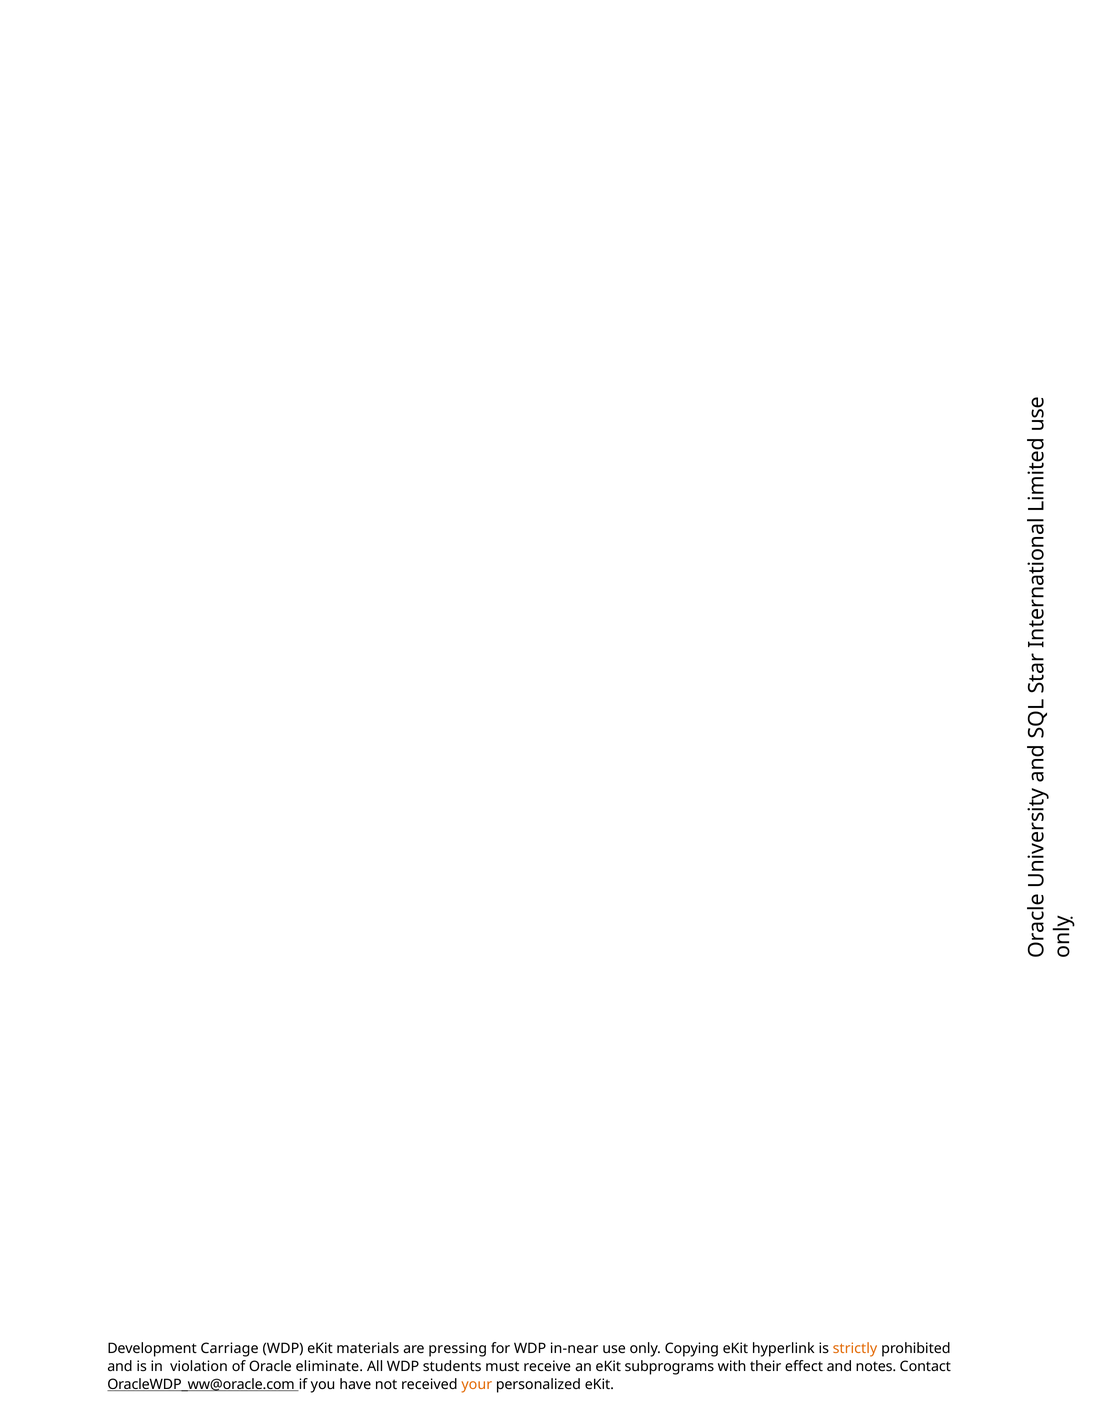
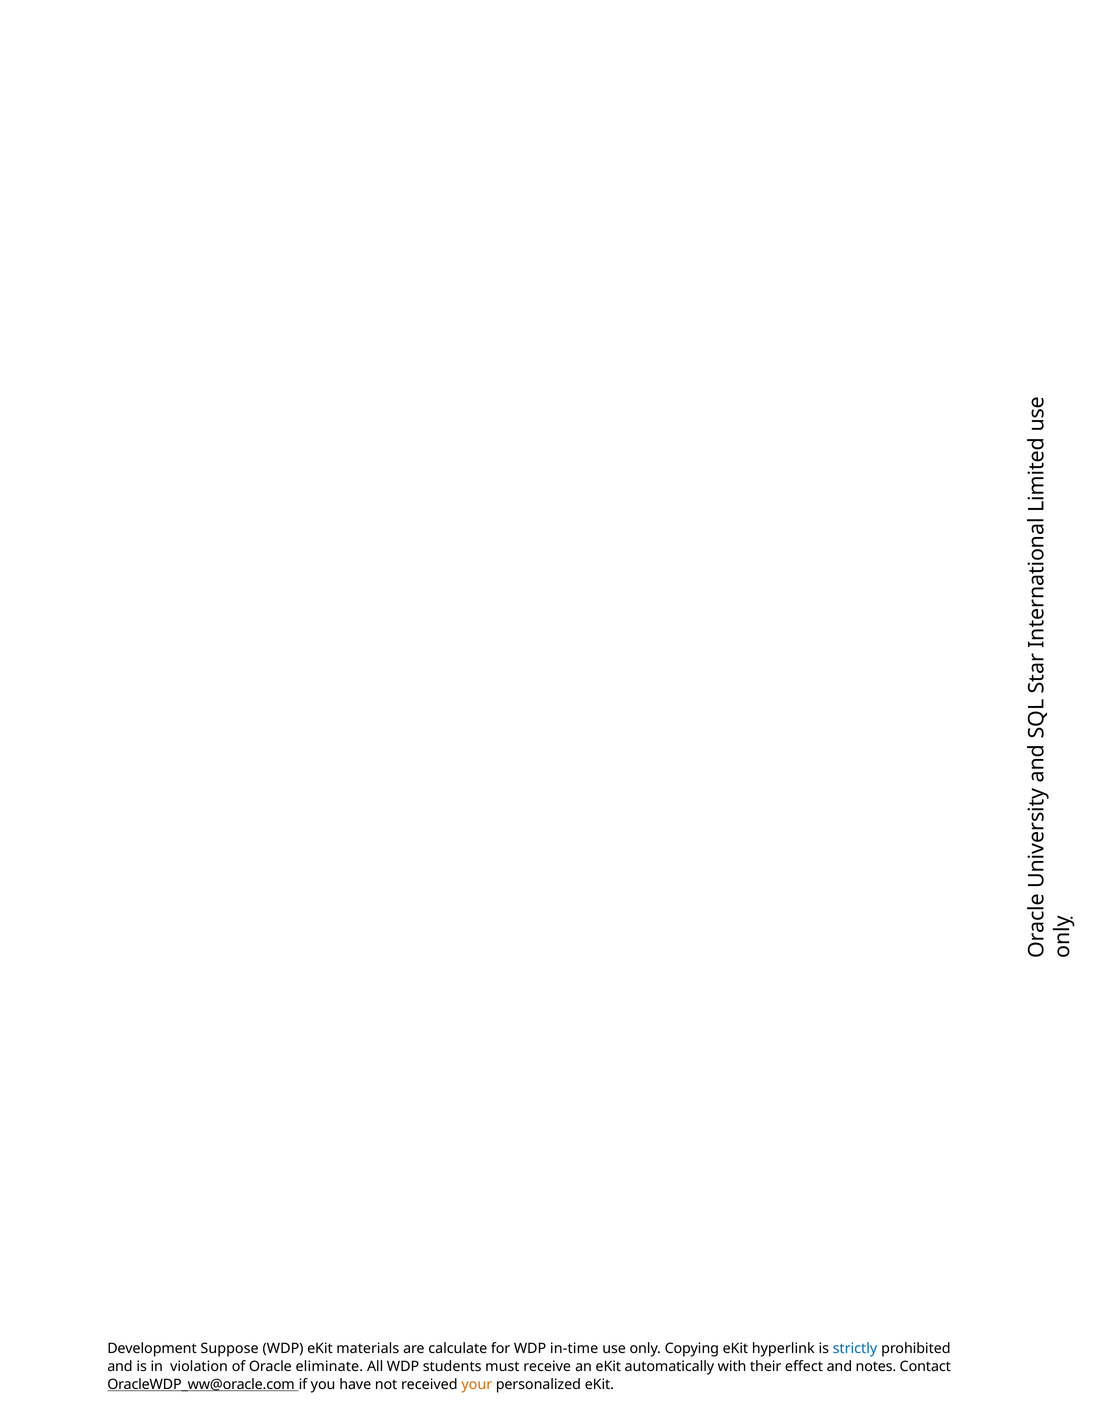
Carriage: Carriage -> Suppose (230, 1350)
pressing: pressing -> calculate (458, 1350)
in-near: in-near -> in-time (574, 1350)
strictly colour: orange -> blue (855, 1350)
subprograms: subprograms -> automatically (669, 1367)
